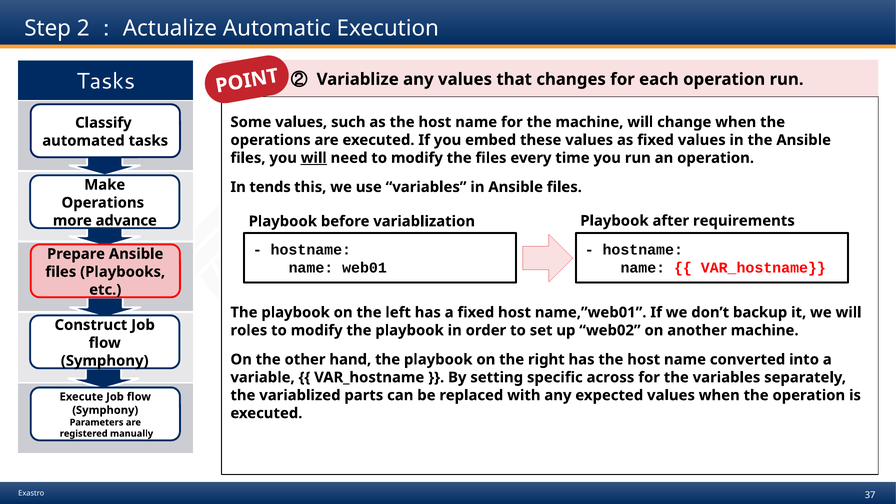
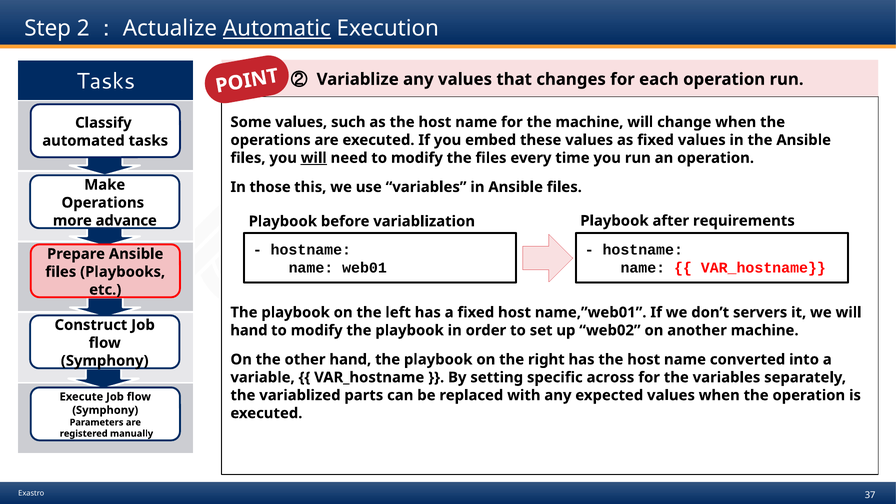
Automatic underline: none -> present (277, 29)
tends: tends -> those (270, 187)
backup: backup -> servers (760, 312)
roles: roles -> hand (249, 330)
